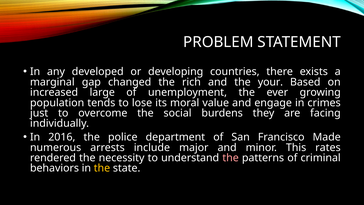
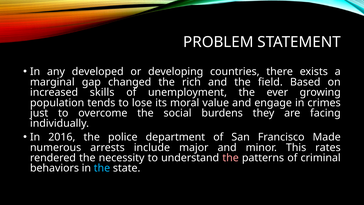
your: your -> field (270, 82)
large: large -> skills (102, 92)
the colour: yellow -> light blue (102, 168)
